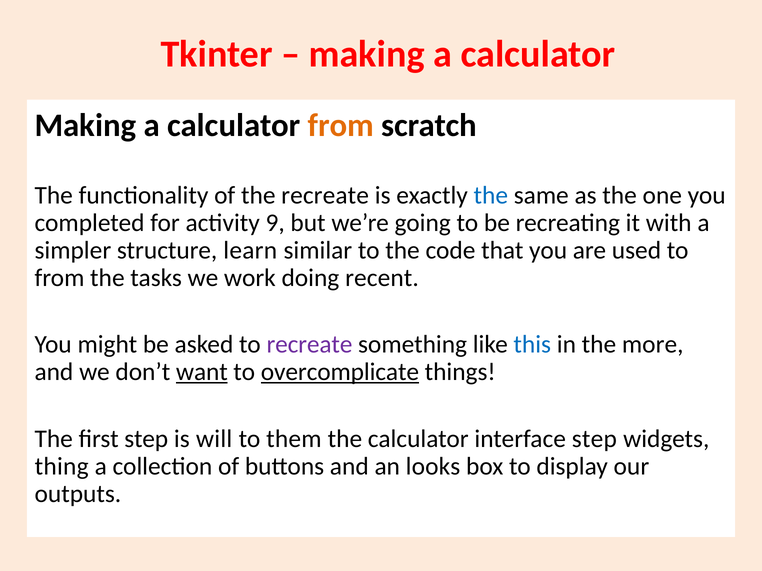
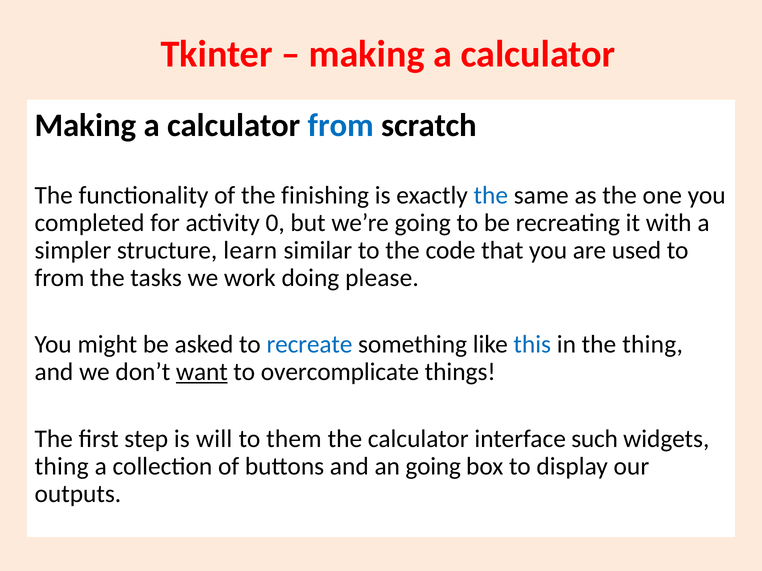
from colour: orange -> blue (341, 126)
the recreate: recreate -> finishing (325, 196)
9: 9 -> 0 (275, 223)
recent: recent -> please (382, 278)
recreate colour: purple -> blue (309, 345)
the more: more -> thing (653, 345)
overcomplicate underline: present -> none (340, 372)
interface step: step -> such (595, 439)
an looks: looks -> going (433, 467)
